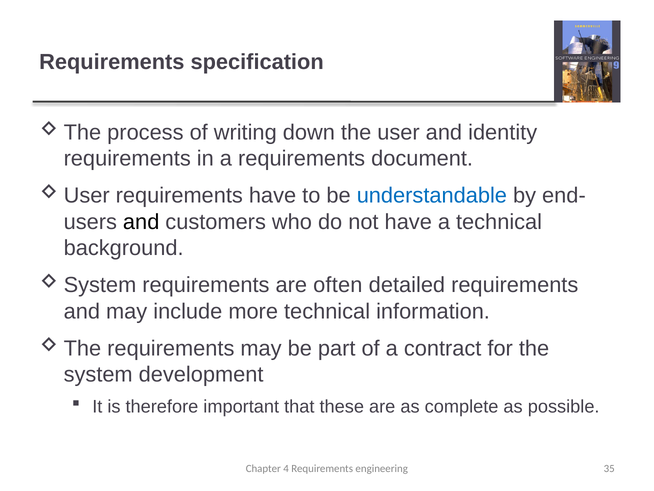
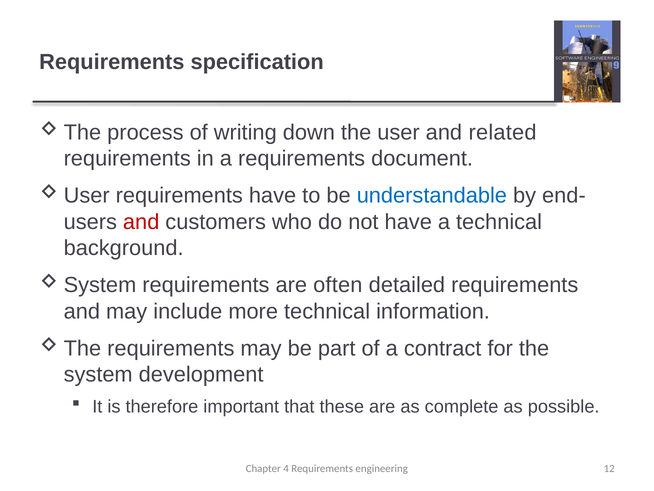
identity: identity -> related (503, 132)
and colour: black -> red (141, 222)
35: 35 -> 12 (609, 468)
